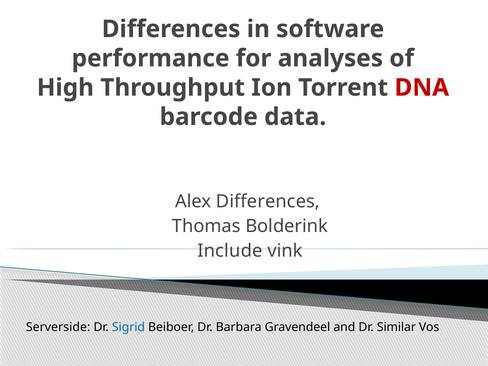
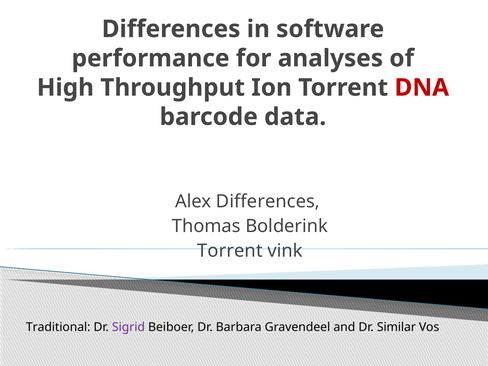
Include: Include -> Torrent (230, 251)
Serverside: Serverside -> Traditional (58, 327)
Sigrid colour: blue -> purple (128, 327)
